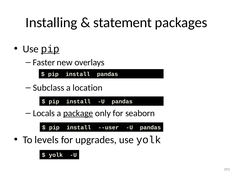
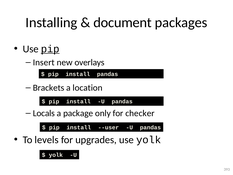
statement: statement -> document (123, 23)
Faster: Faster -> Insert (44, 62)
Subclass: Subclass -> Brackets (49, 88)
package underline: present -> none (78, 113)
seaborn: seaborn -> checker (140, 113)
